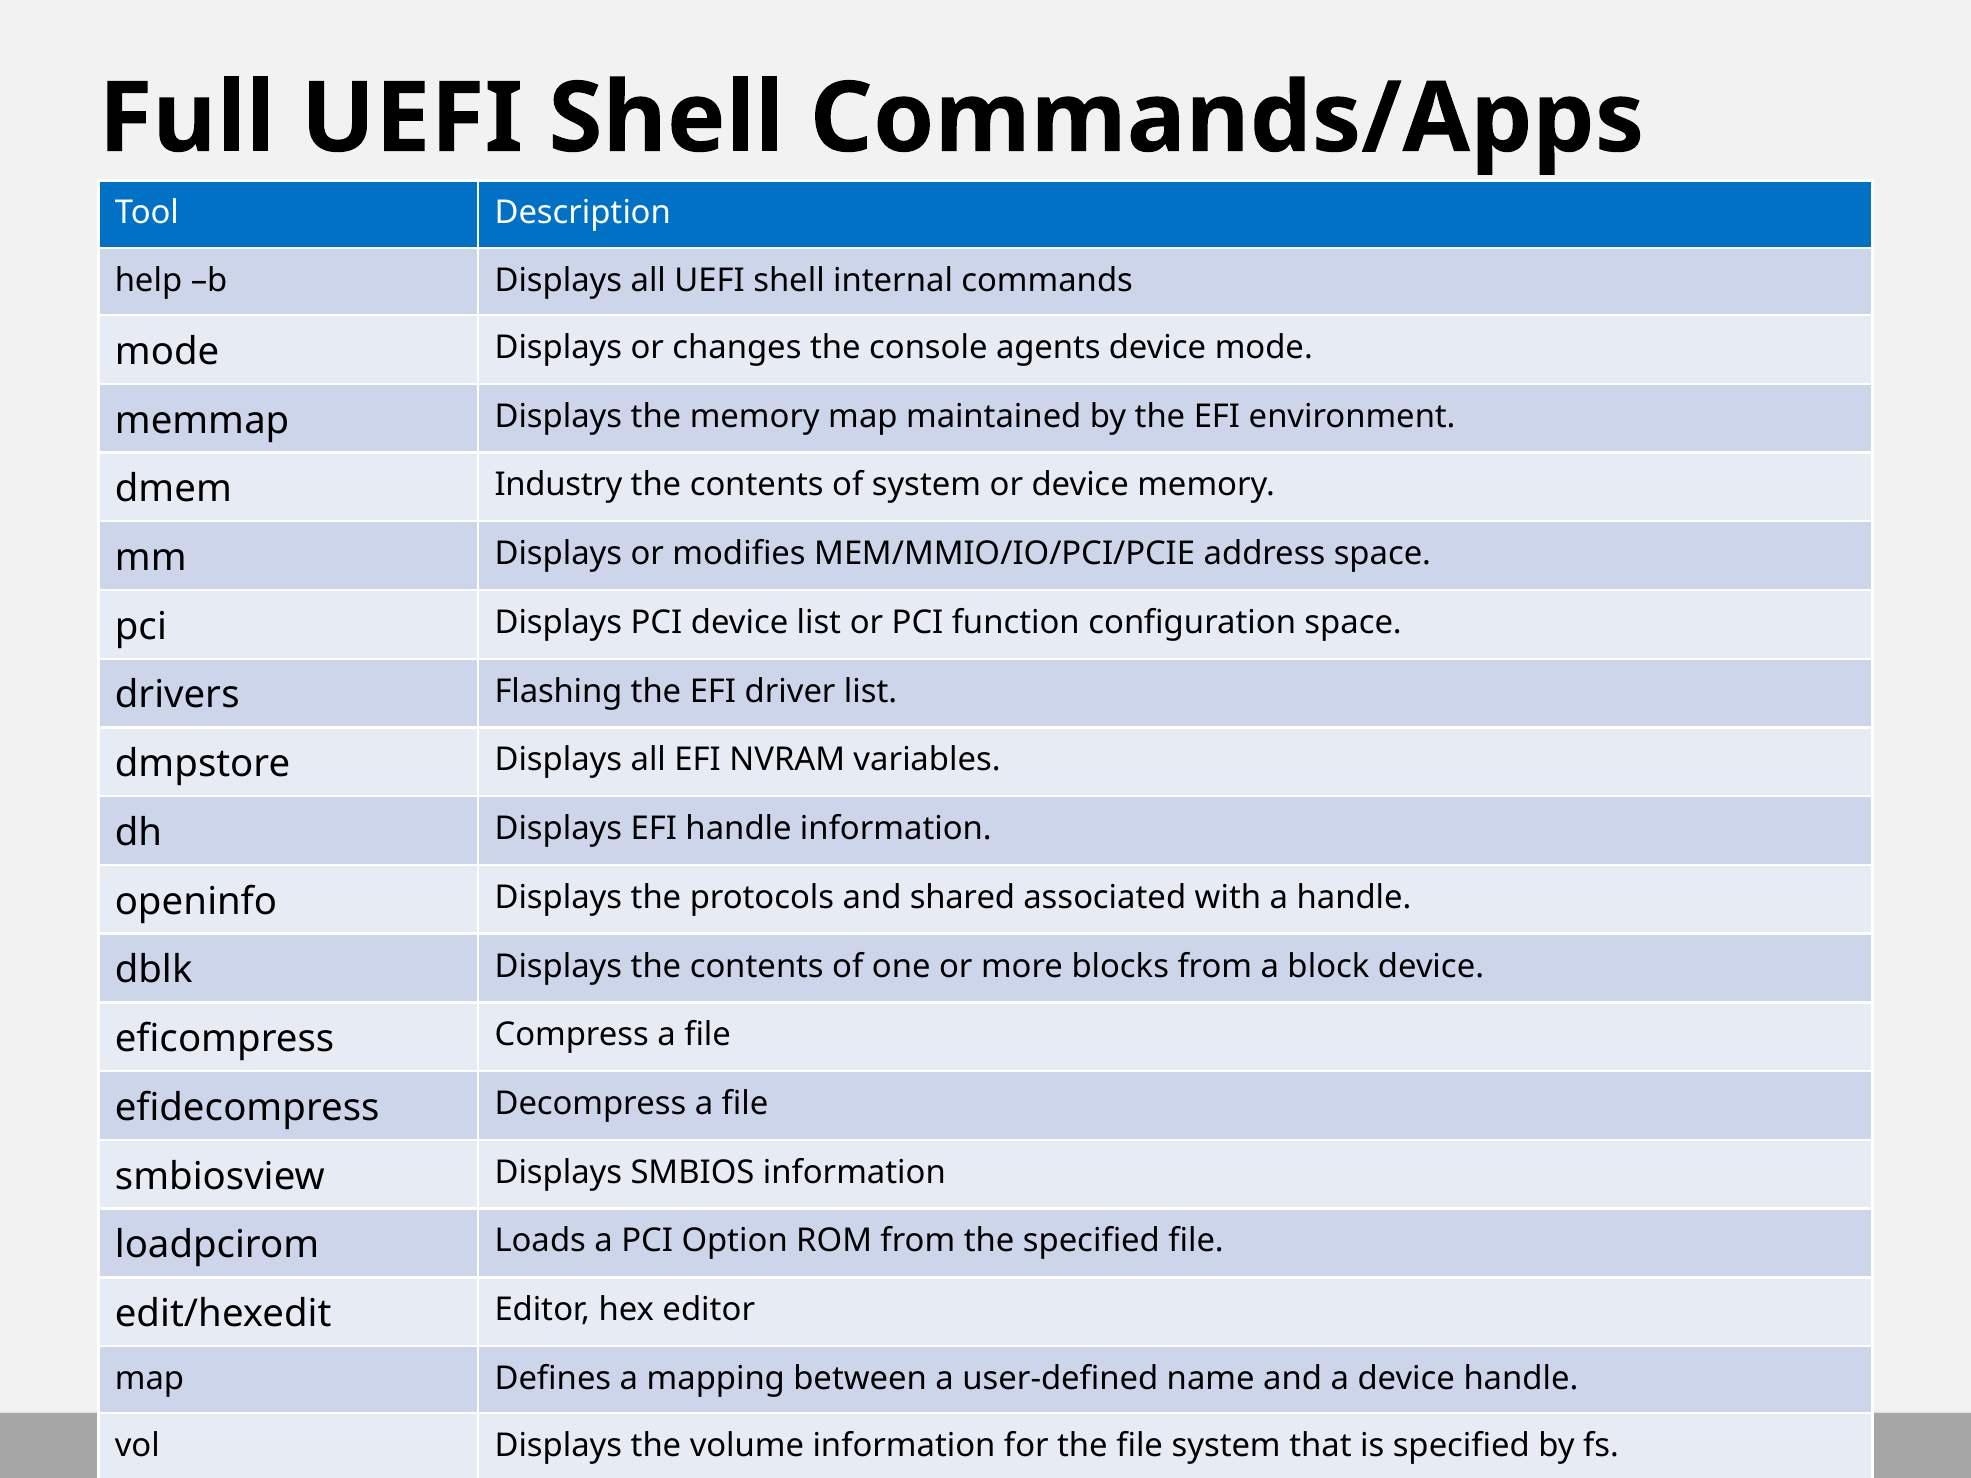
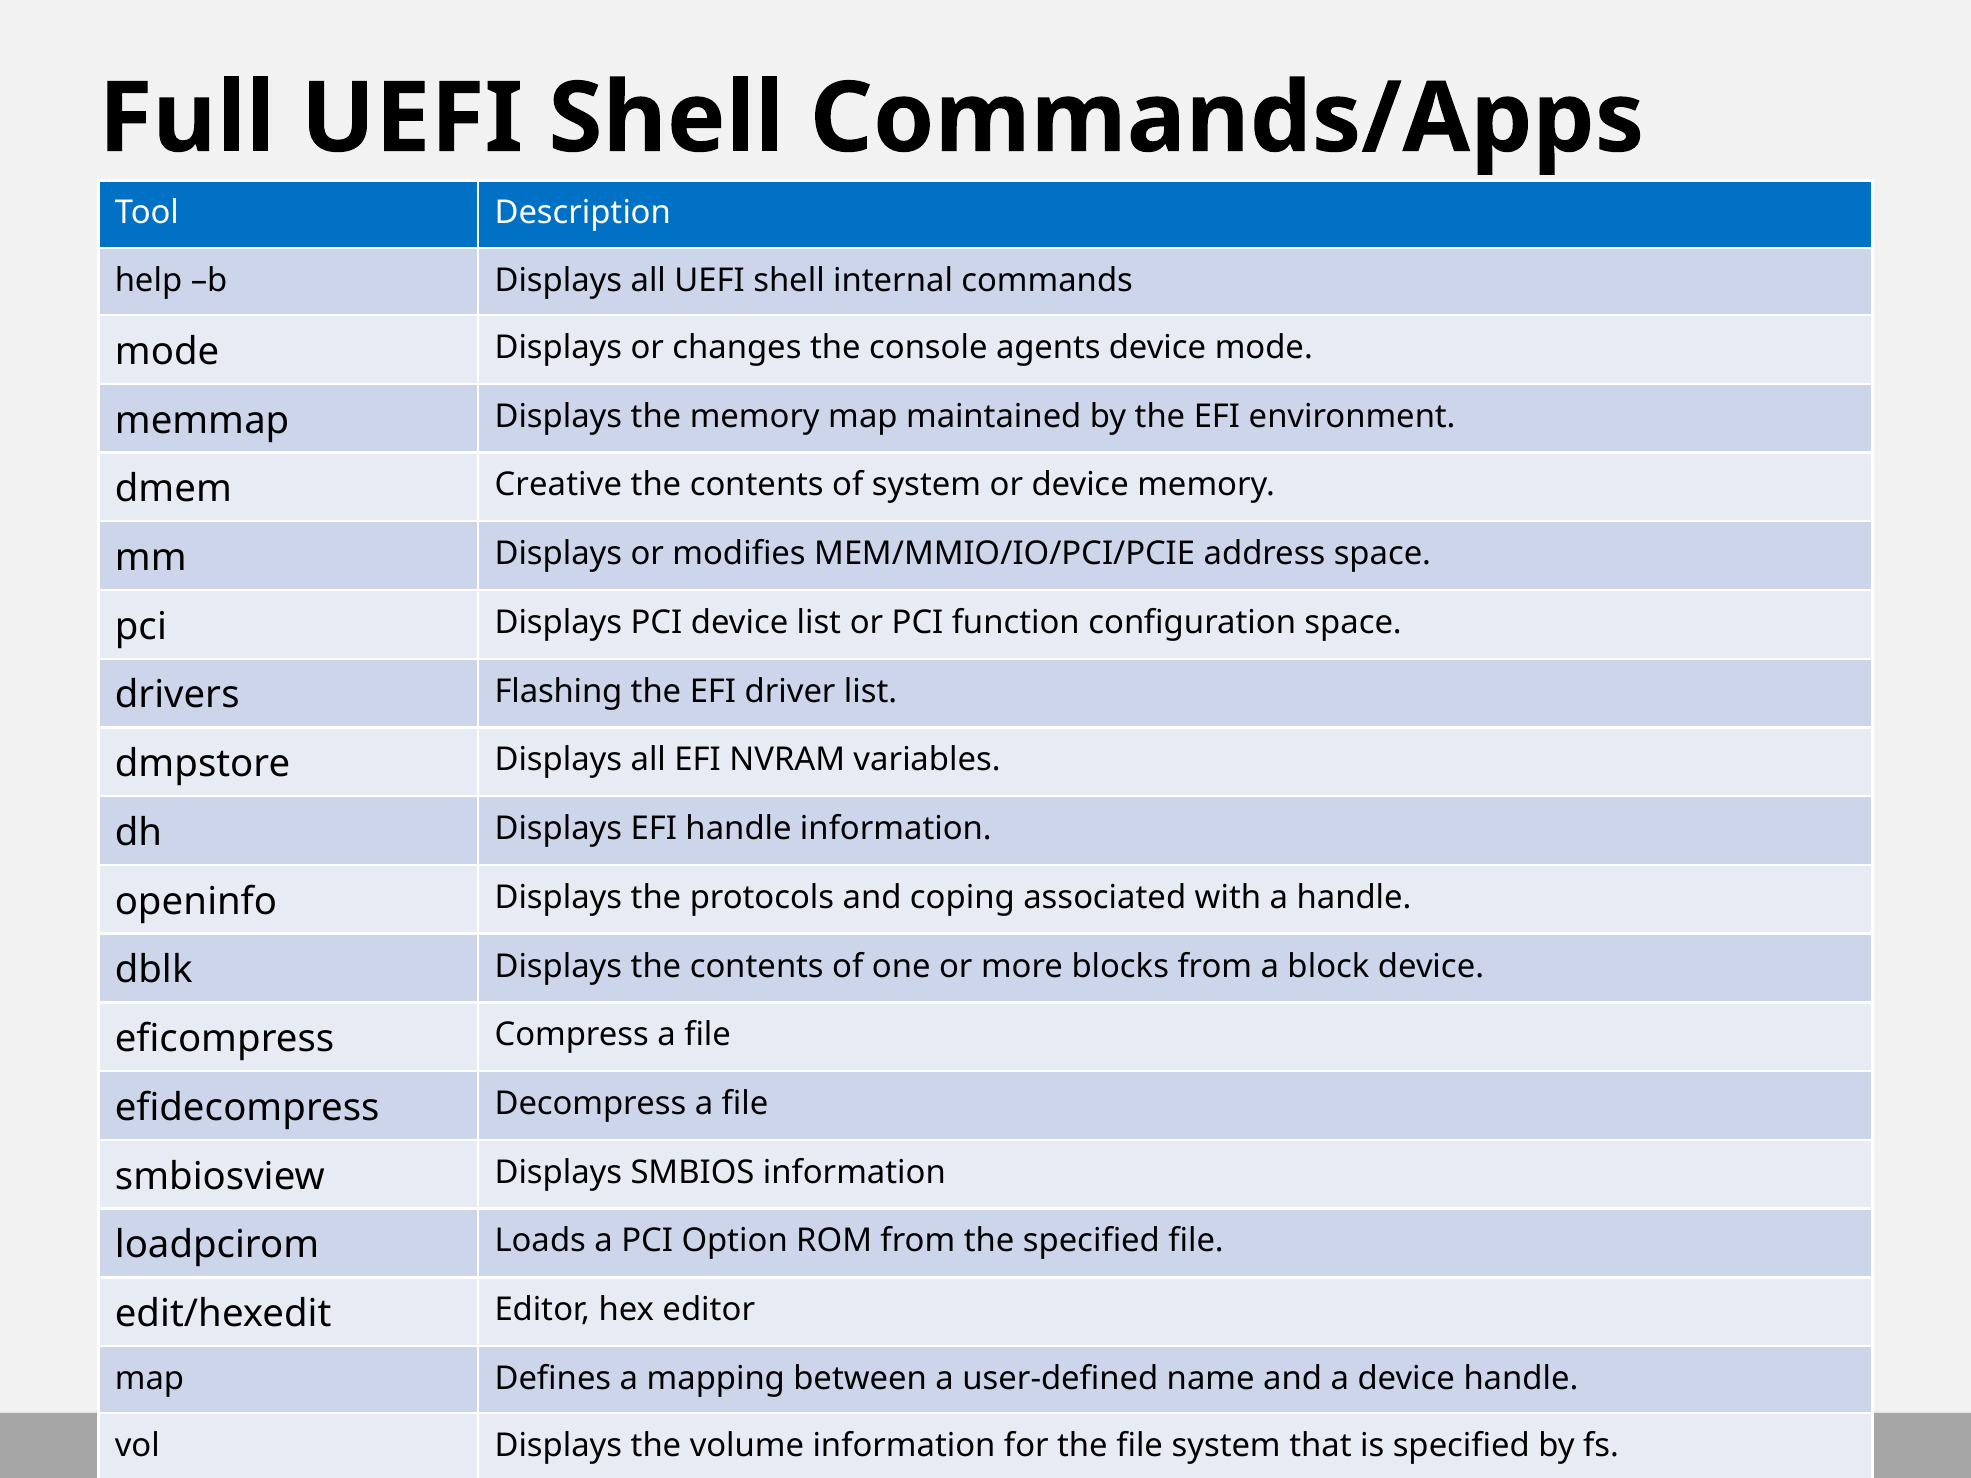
Industry: Industry -> Creative (558, 485)
shared: shared -> coping (962, 898)
